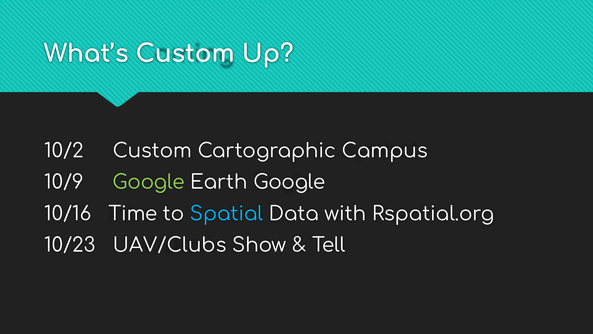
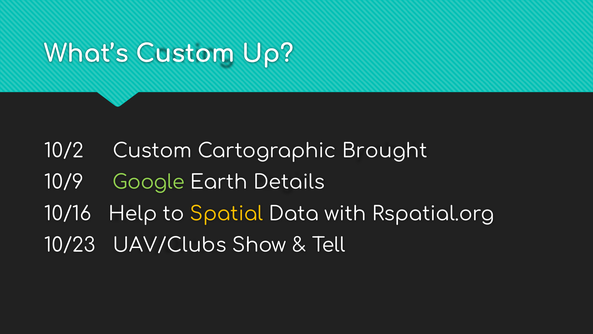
Campus: Campus -> Brought (385, 151)
Earth Google: Google -> Details (289, 182)
Time: Time -> Help (133, 214)
Spatial colour: light blue -> yellow (227, 214)
